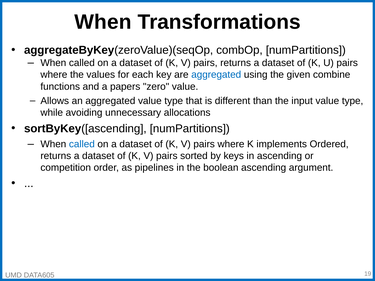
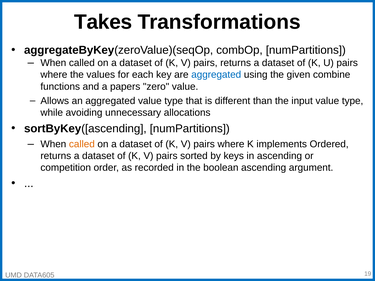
When: When -> Takes (103, 22)
called colour: blue -> orange (82, 144)
pipelines: pipelines -> recorded (154, 168)
